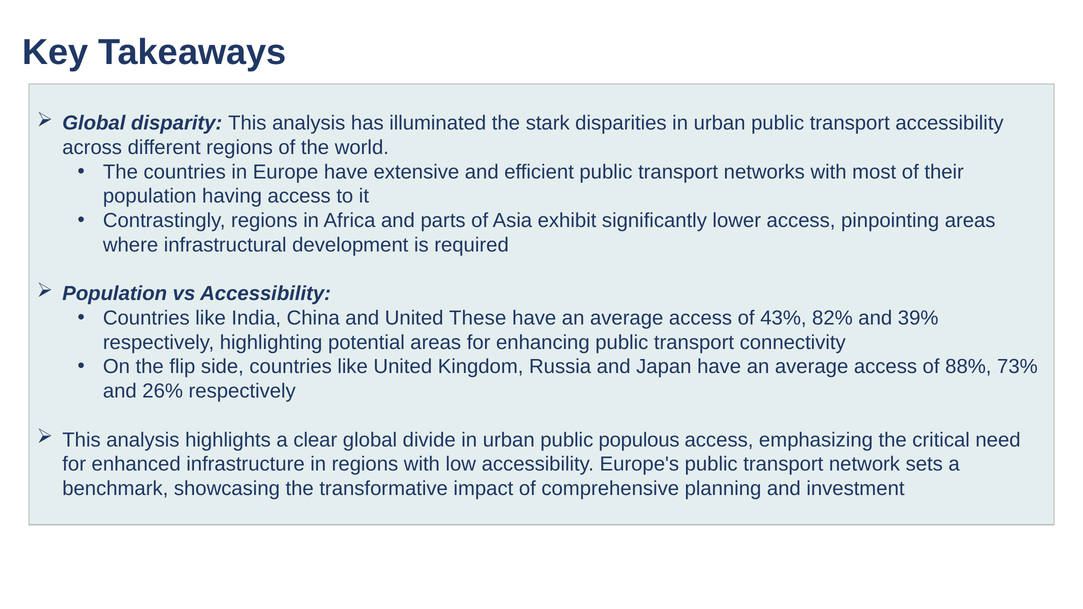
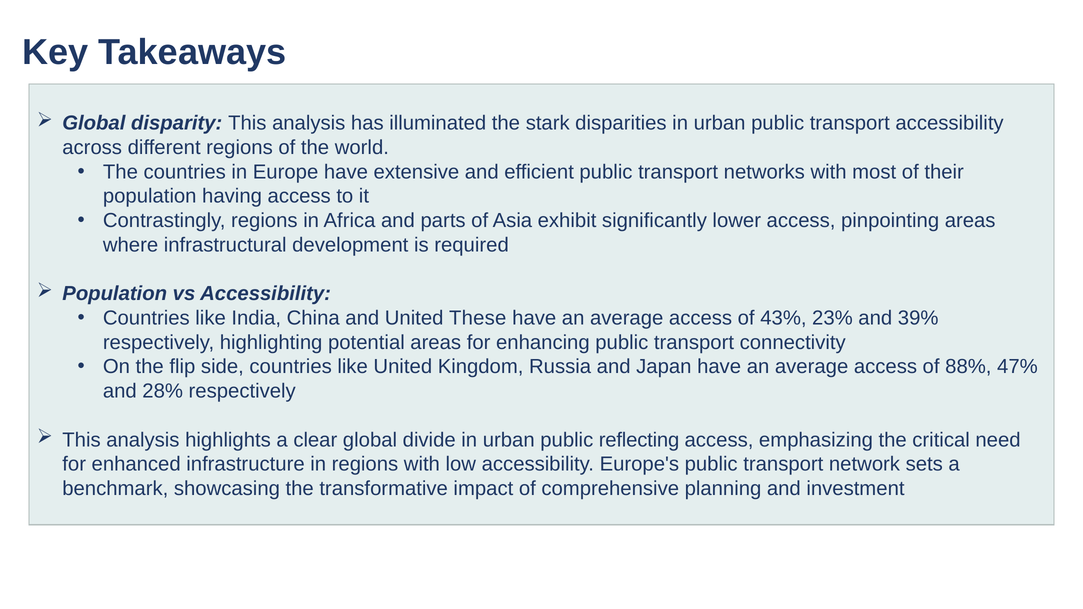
82%: 82% -> 23% (832, 318)
73%: 73% -> 47% (1017, 367)
26%: 26% -> 28% (163, 391)
populous: populous -> reflecting (639, 440)
